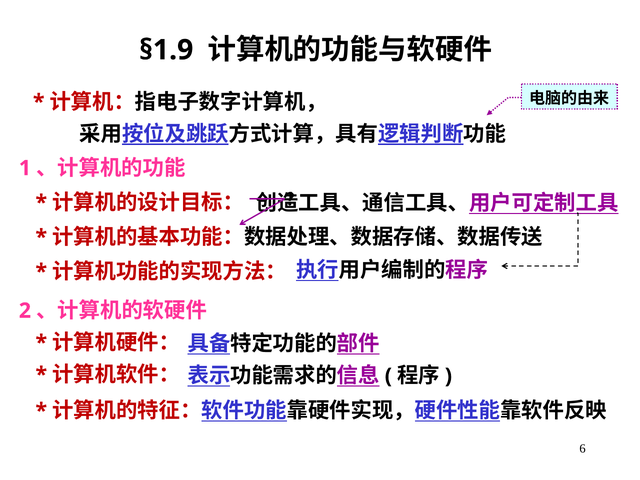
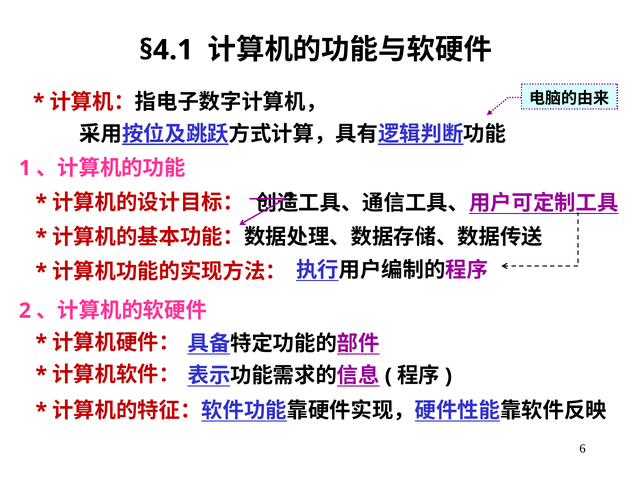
§1.9: §1.9 -> §4.1 (166, 50)
